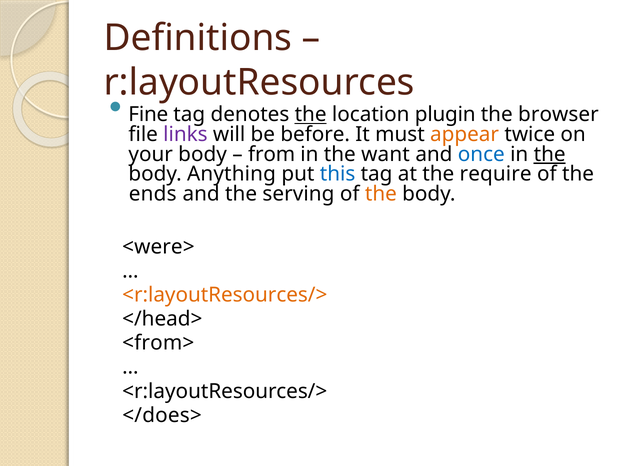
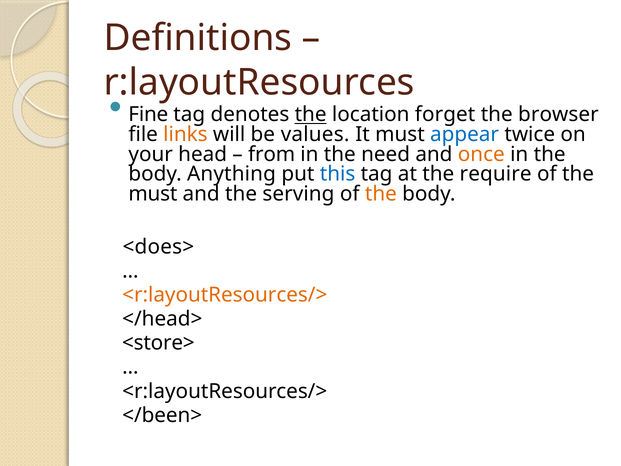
plugin: plugin -> forget (445, 114)
links colour: purple -> orange (185, 134)
before: before -> values (315, 134)
appear colour: orange -> blue (465, 134)
your body: body -> head (203, 154)
want: want -> need (386, 154)
once colour: blue -> orange (481, 154)
the underline: present -> none (550, 154)
ends: ends -> must (153, 194)
<were>: <were> -> <does> (158, 247)
<from>: <from> -> <store> (158, 343)
</does>: </does> -> </been> (162, 415)
